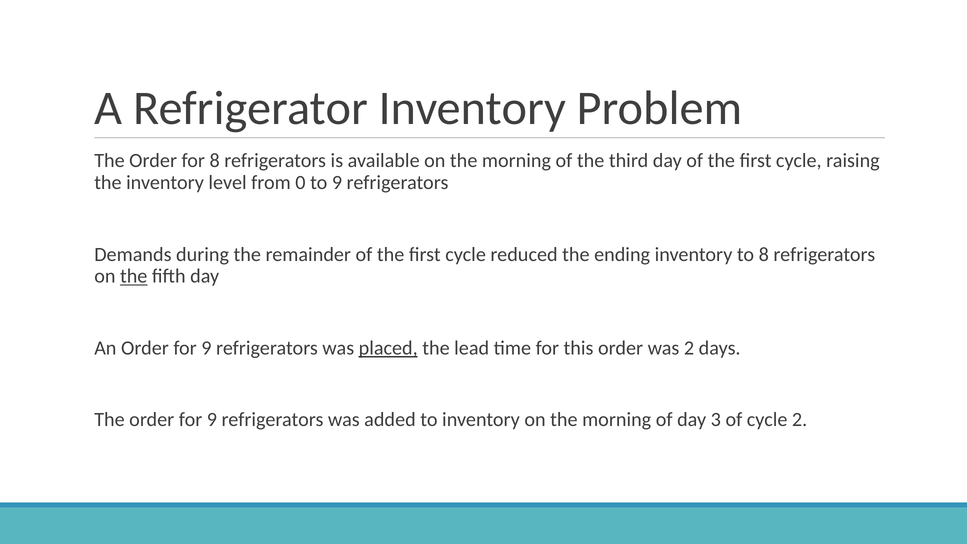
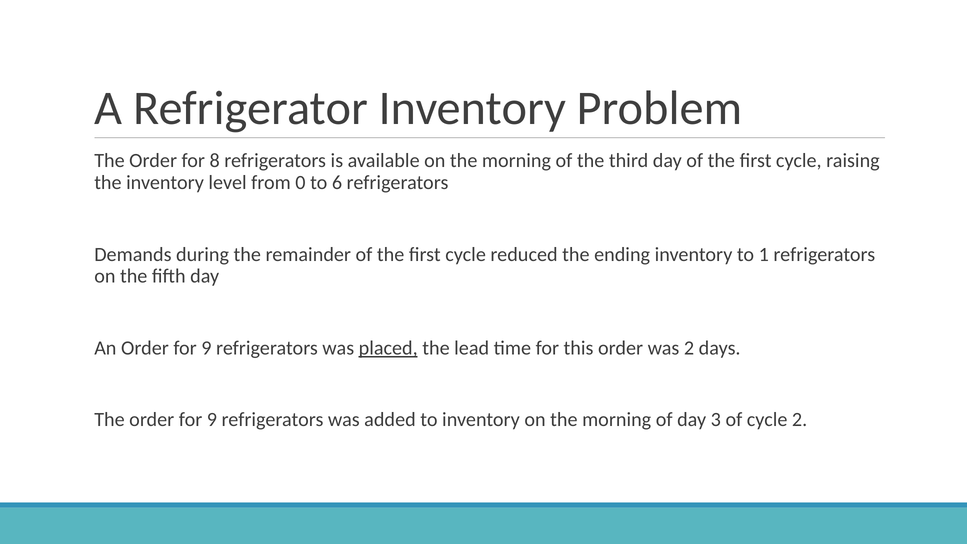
to 9: 9 -> 6 (337, 183)
to 8: 8 -> 1 (764, 254)
the underline: present -> none (134, 276)
